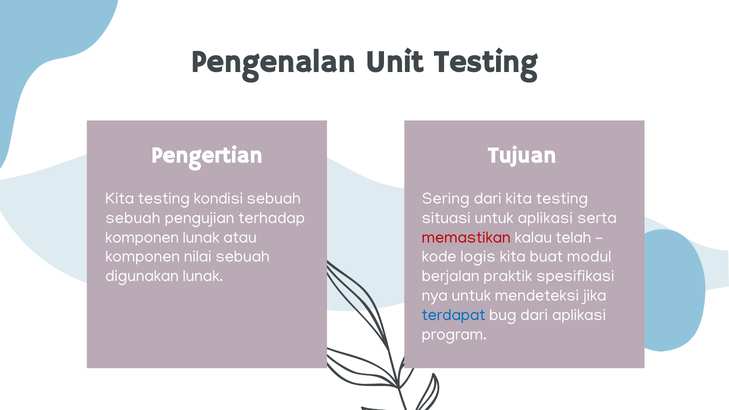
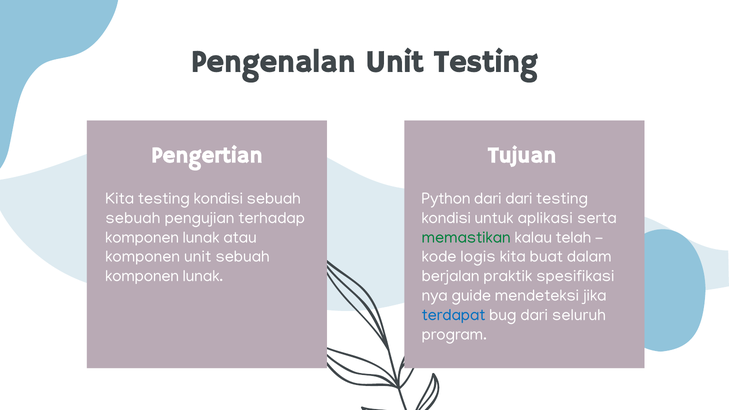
Sering: Sering -> Python (446, 198)
dari kita: kita -> dari (519, 198)
situasi: situasi -> kondisi (446, 218)
memastikan colour: red -> green (466, 237)
komponen nilai: nilai -> unit (198, 257)
modul: modul -> dalam (589, 257)
digunakan: digunakan -> komponen (142, 276)
nya untuk: untuk -> guide (471, 296)
dari aplikasi: aplikasi -> seluruh (579, 315)
